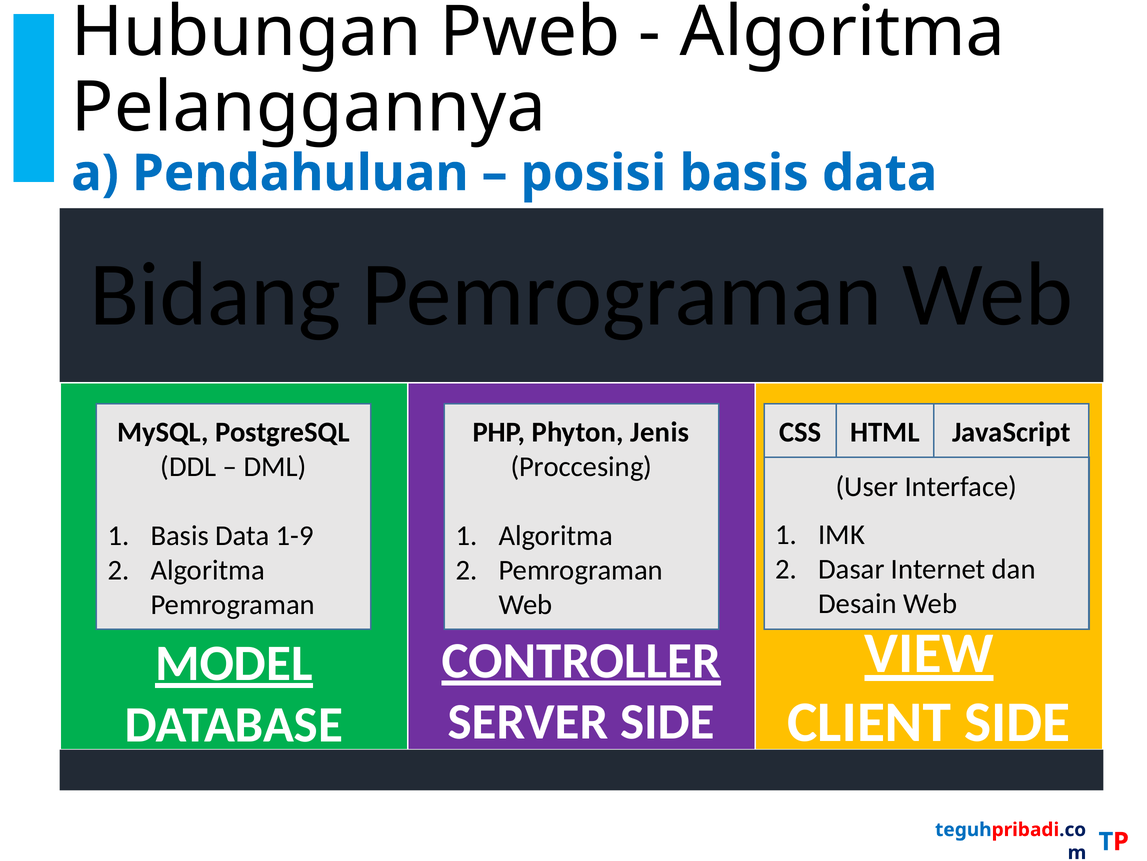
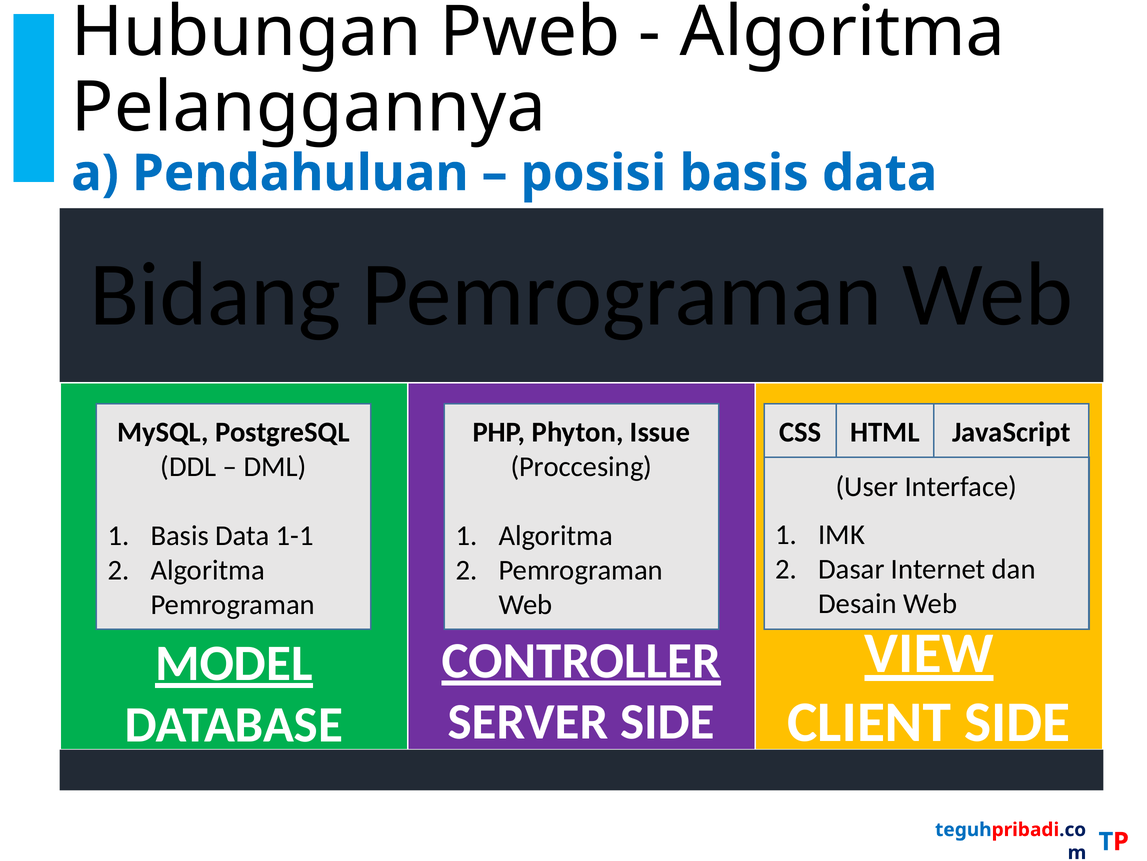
Jenis: Jenis -> Issue (660, 432)
1-9: 1-9 -> 1-1 (295, 535)
